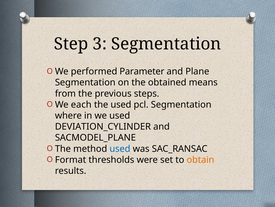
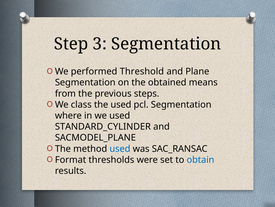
Parameter: Parameter -> Threshold (142, 71)
each: each -> class (81, 104)
DEVIATION_CYLINDER: DEVIATION_CYLINDER -> STANDARD_CYLINDER (103, 126)
obtain colour: orange -> blue (200, 159)
